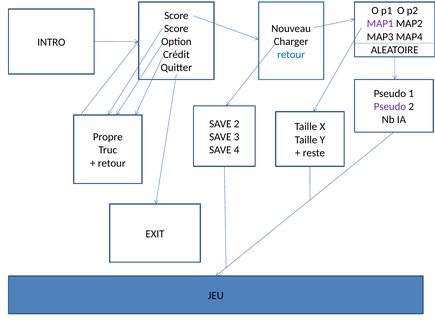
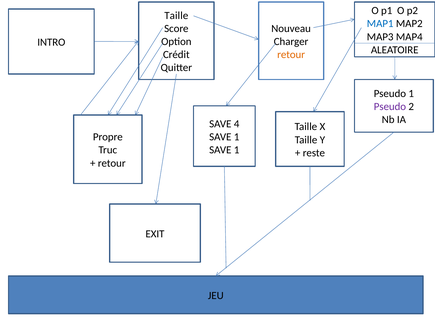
Score: Score -> Taille (176, 16)
MAP1 colour: purple -> blue (380, 24)
retour colour: blue -> orange (291, 55)
SAVE 2: 2 -> 4 (237, 124)
3: 3 -> 1 (237, 137)
4: 4 -> 1 (237, 150)
